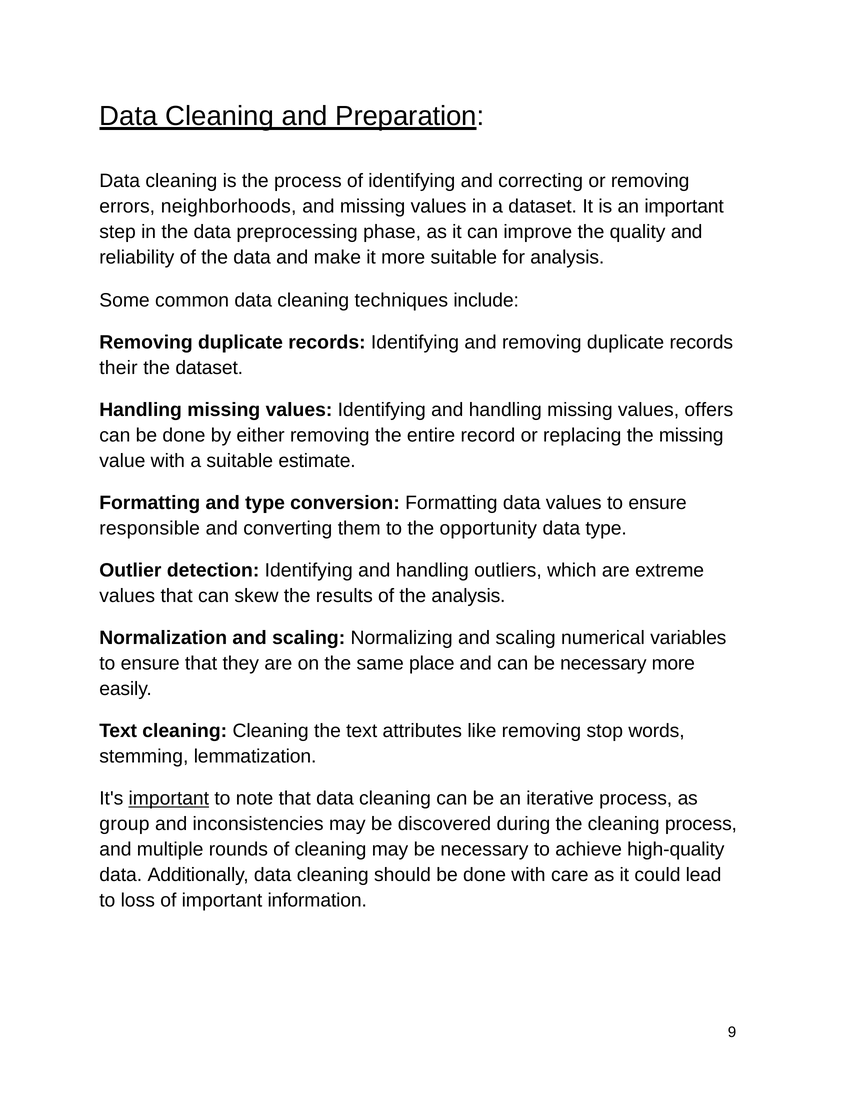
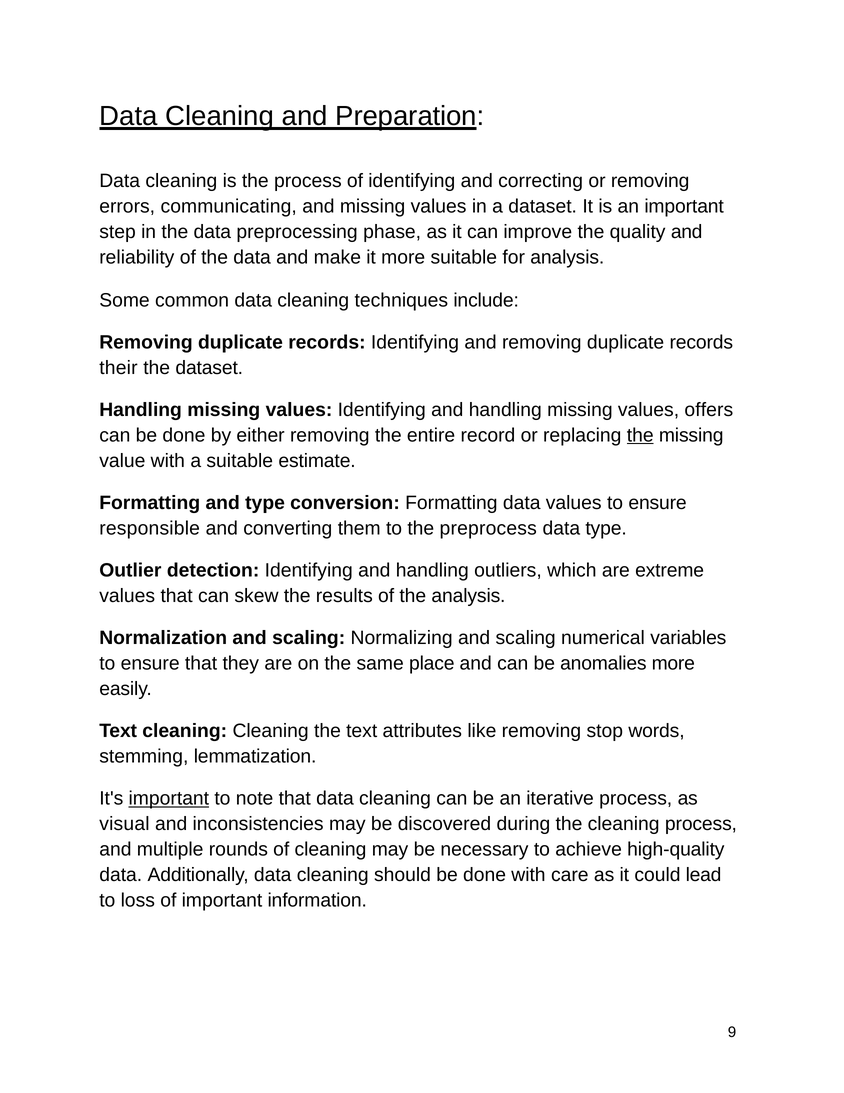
neighborhoods: neighborhoods -> communicating (229, 206)
the underline: none -> present (640, 435)
opportunity: opportunity -> preprocess (488, 528)
can be necessary: necessary -> anomalies (603, 663)
group: group -> visual (124, 824)
